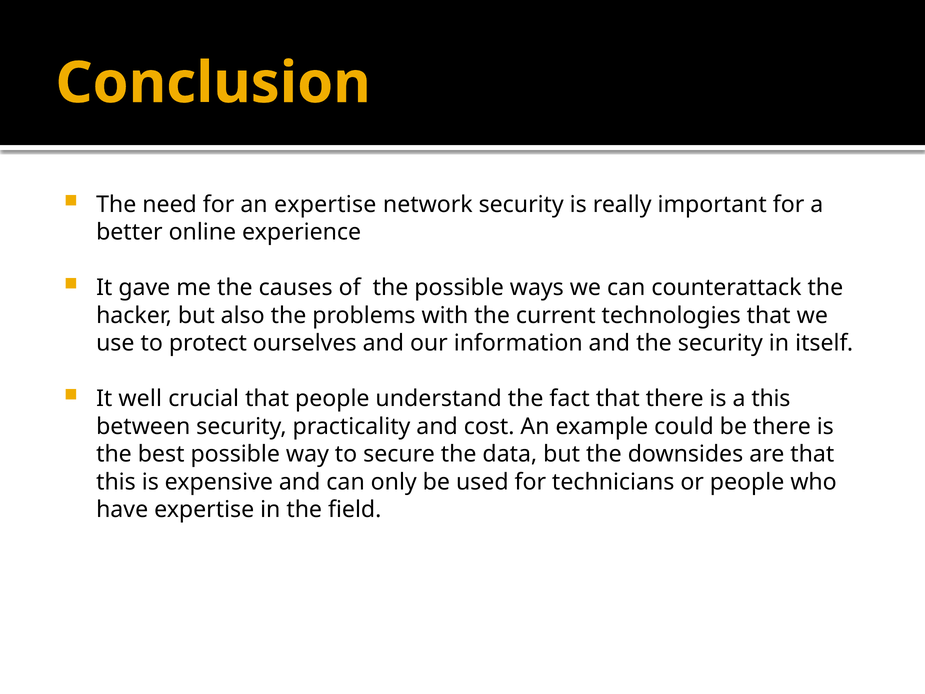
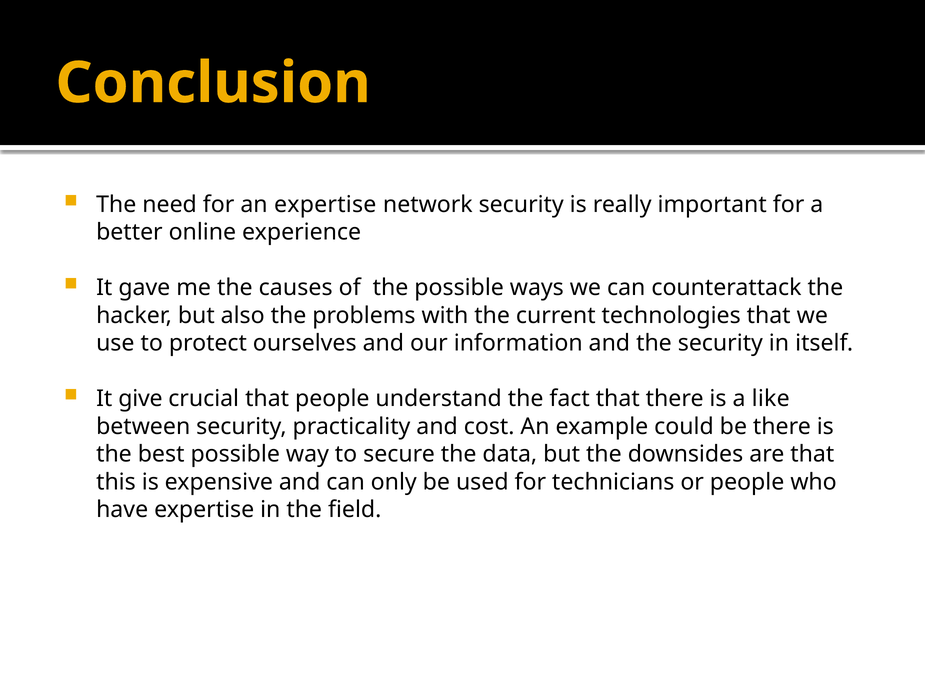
well: well -> give (140, 399)
a this: this -> like (771, 399)
